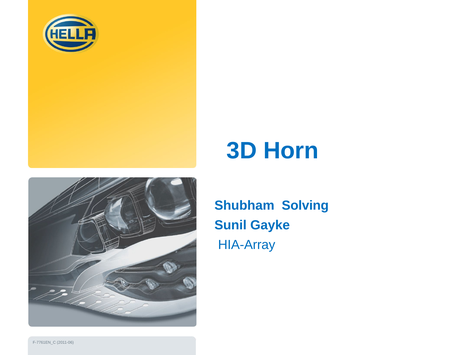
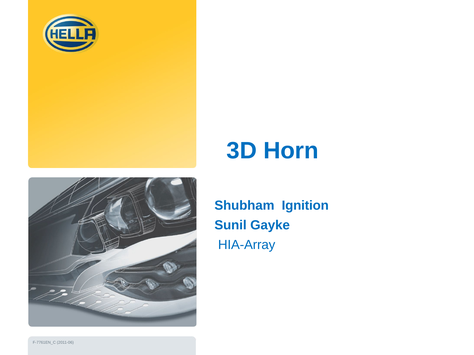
Solving: Solving -> Ignition (305, 206)
